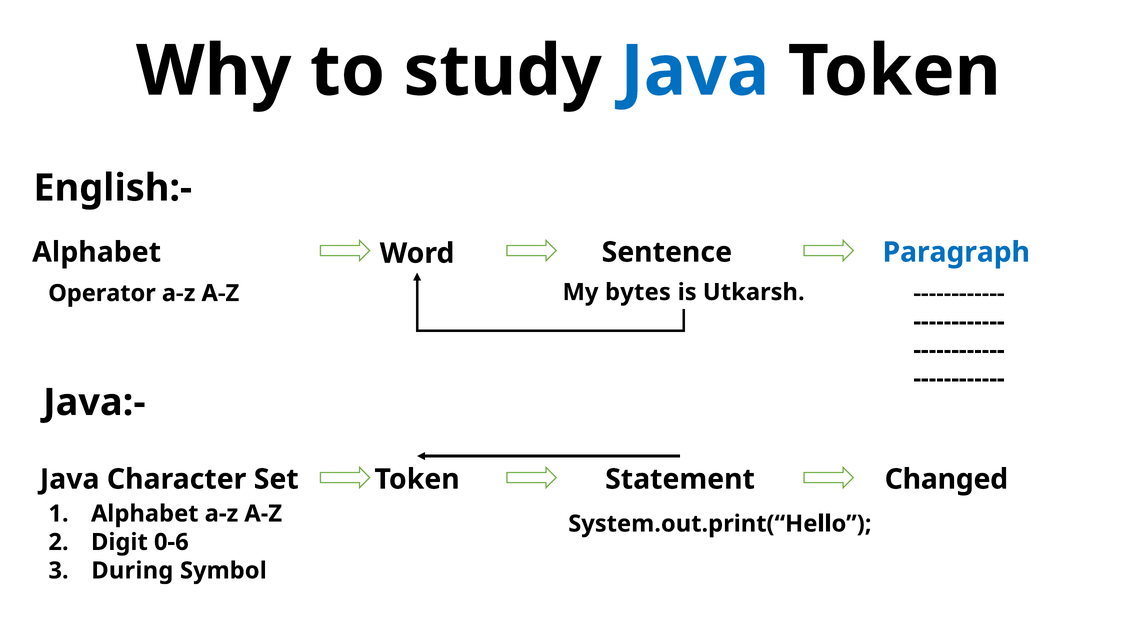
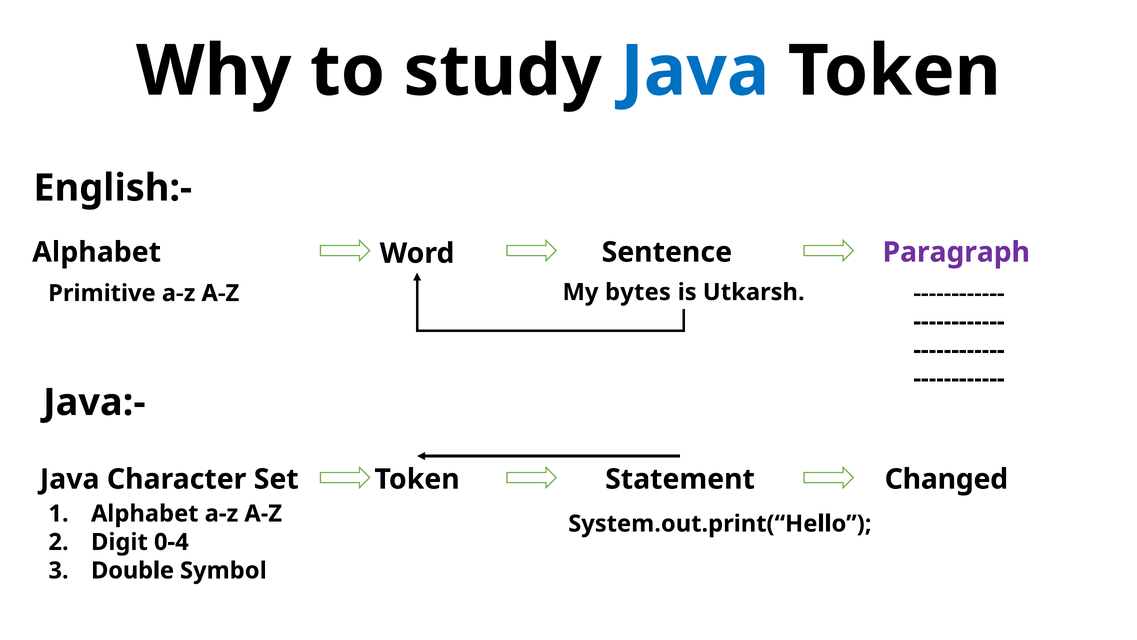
Paragraph colour: blue -> purple (956, 252)
Operator: Operator -> Primitive (102, 293)
0-6: 0-6 -> 0-4 (171, 542)
During: During -> Double (133, 570)
